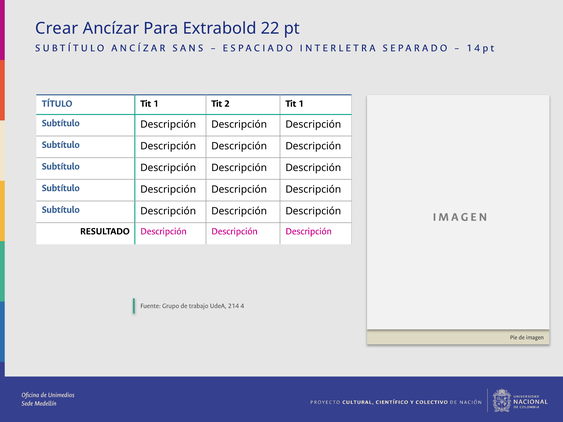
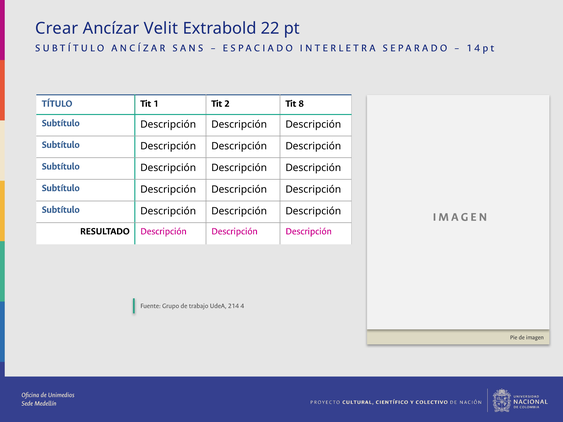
Para: Para -> Velit (161, 28)
2 Tit 1: 1 -> 8 (301, 103)
